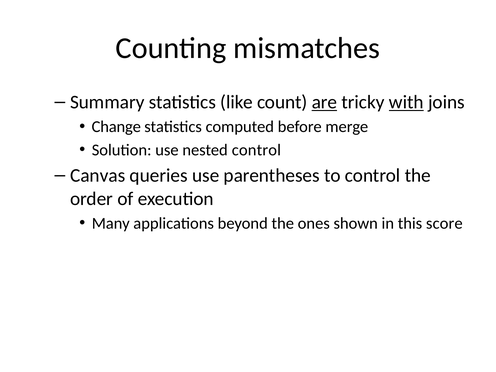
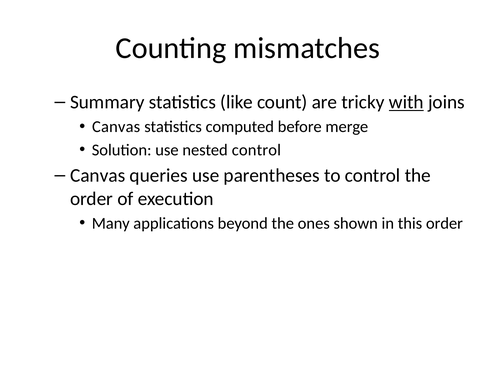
are underline: present -> none (324, 102)
Change: Change -> Canvas (116, 127)
this score: score -> order (444, 223)
